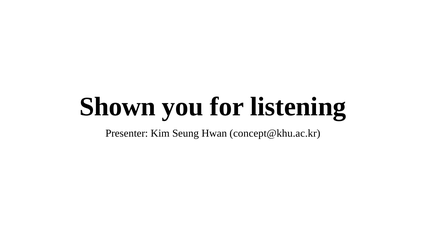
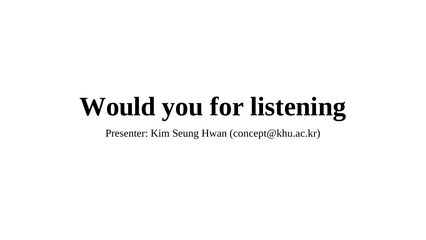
Shown: Shown -> Would (118, 106)
